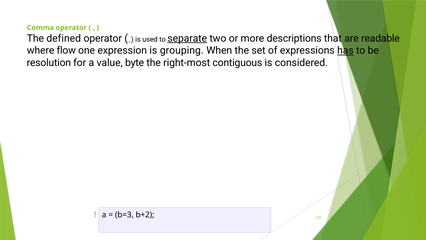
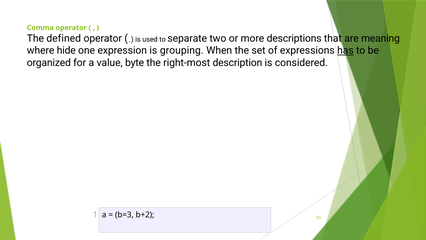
separate underline: present -> none (187, 38)
readable: readable -> meaning (380, 38)
flow: flow -> hide (66, 50)
resolution: resolution -> organized (49, 63)
contiguous: contiguous -> description (237, 63)
